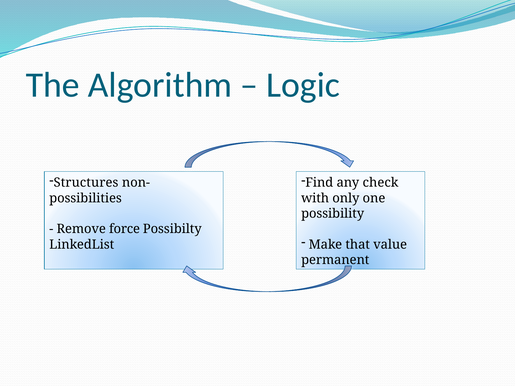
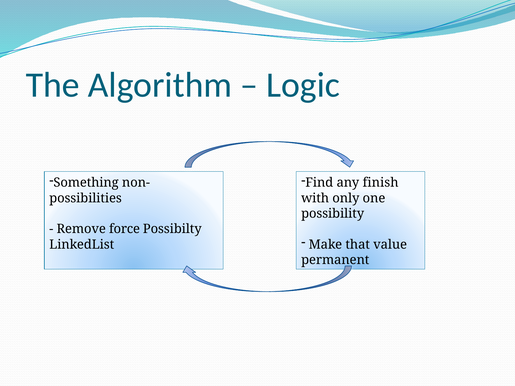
Structures: Structures -> Something (86, 183)
check: check -> finish (381, 183)
